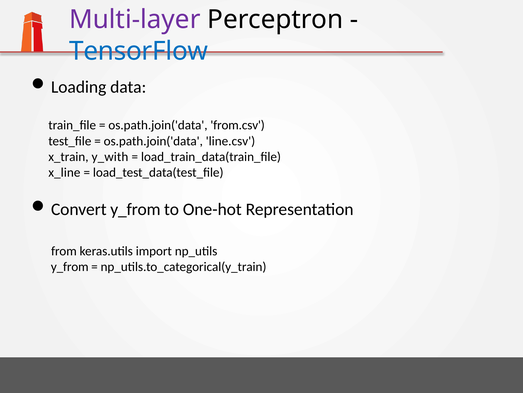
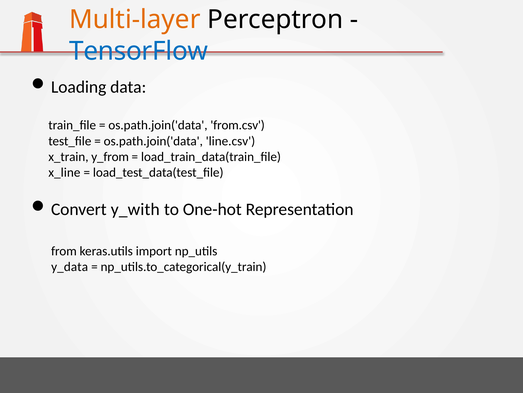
Multi-layer colour: purple -> orange (135, 20)
y_with: y_with -> y_from (110, 156)
Convert y_from: y_from -> y_with (135, 209)
y_from: y_from -> y_data (70, 266)
